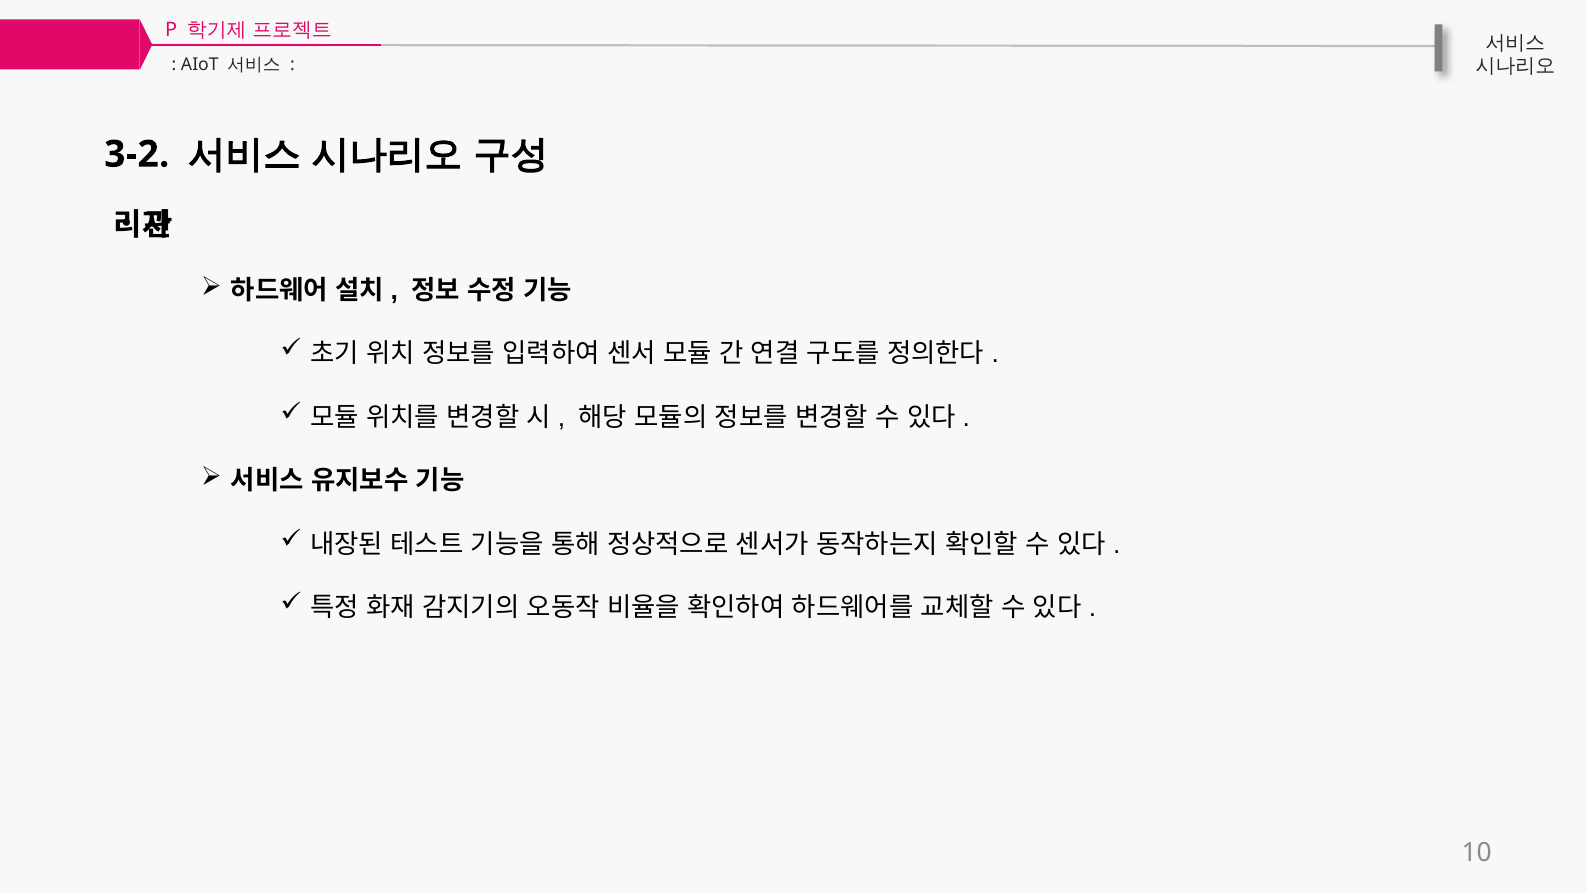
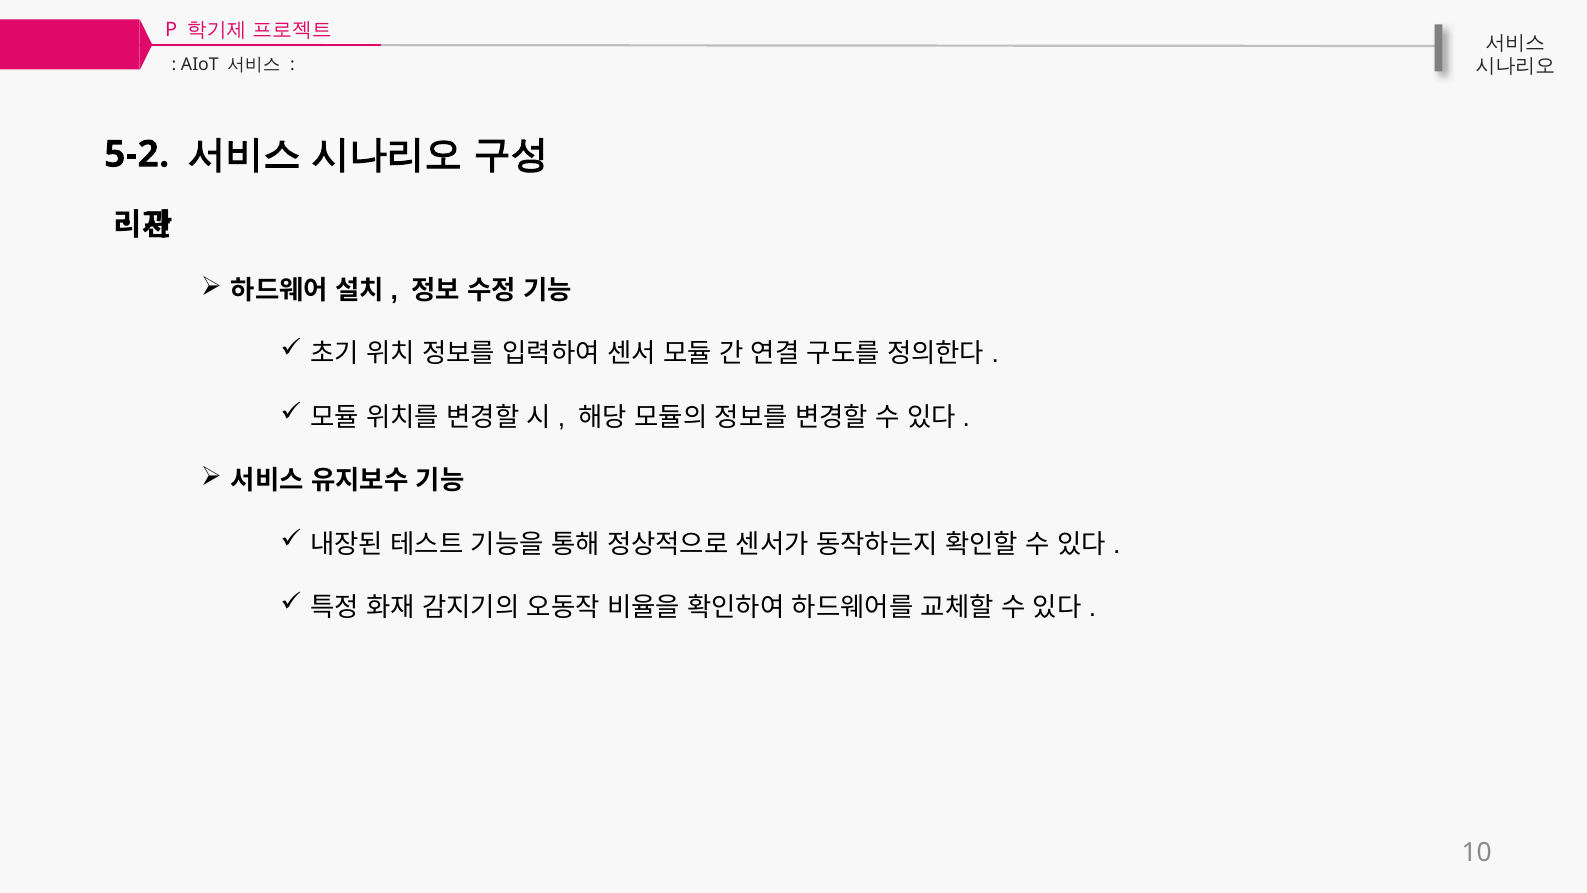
3-2: 3-2 -> 5-2 (137, 154)
